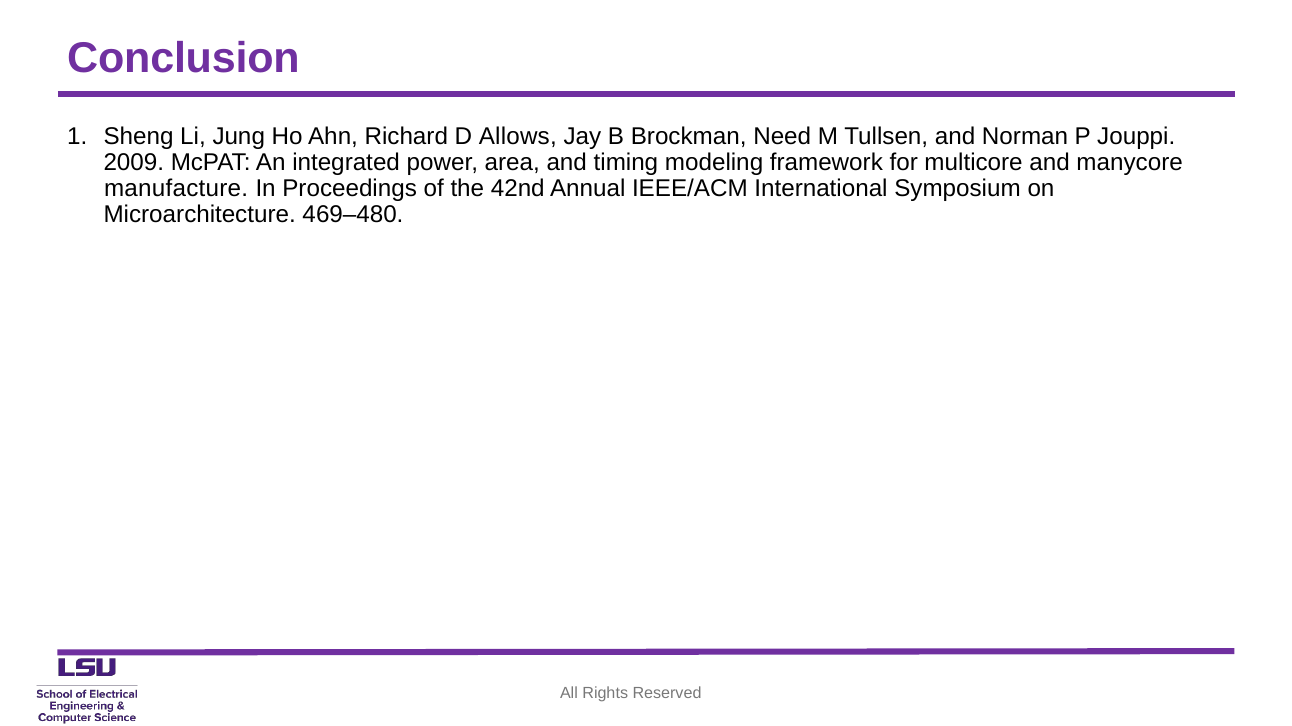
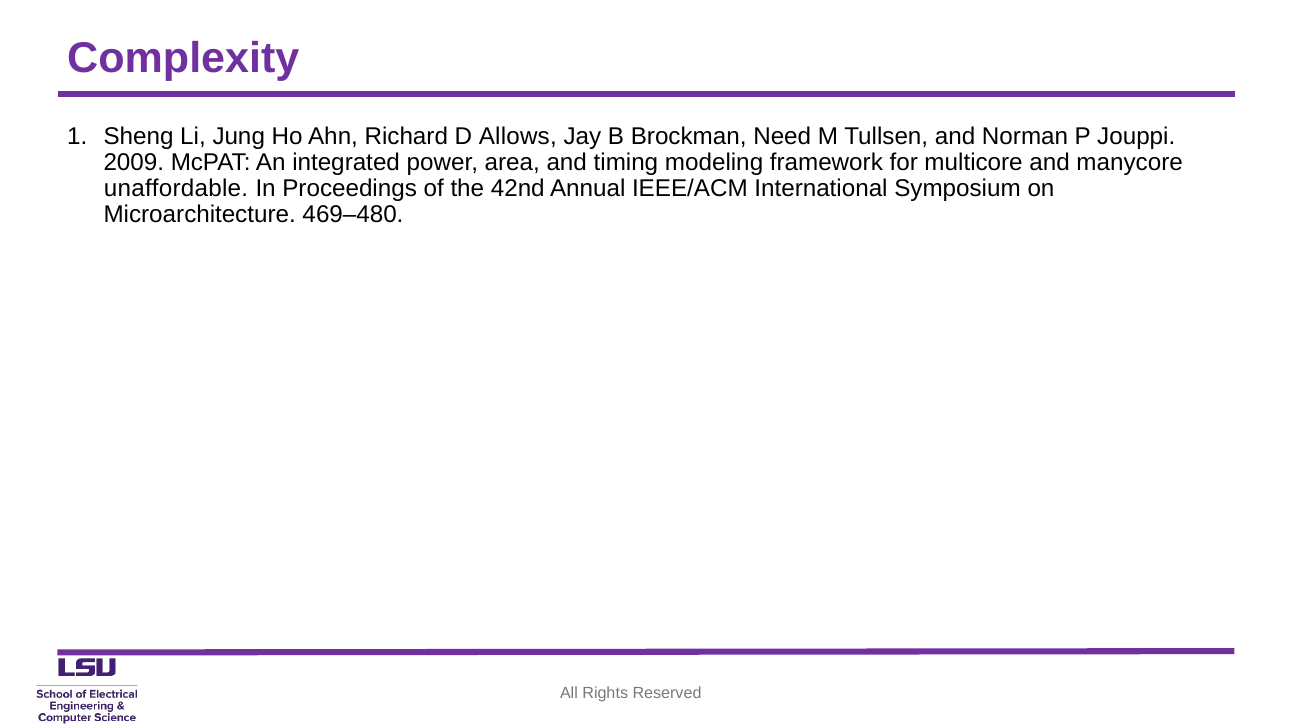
Conclusion: Conclusion -> Complexity (183, 59)
manufacture: manufacture -> unaffordable (176, 189)
